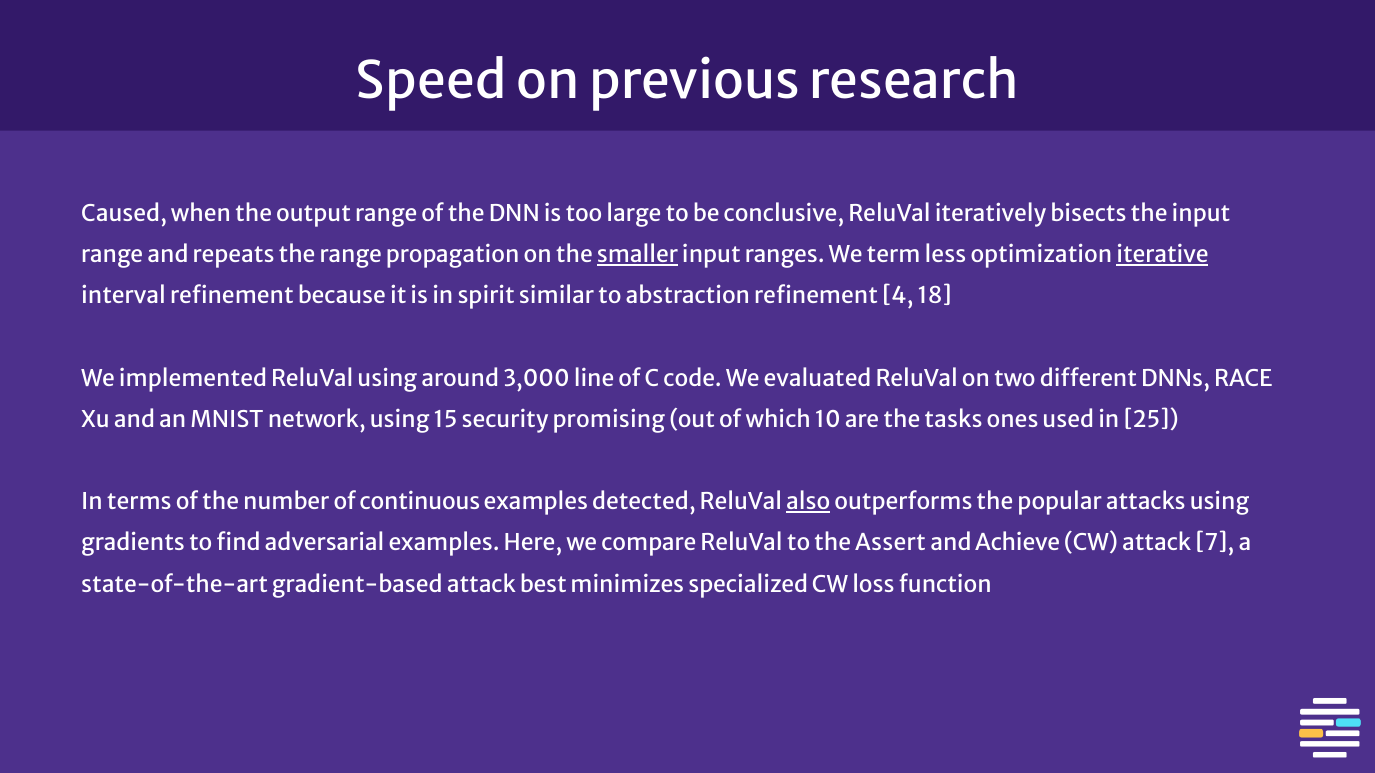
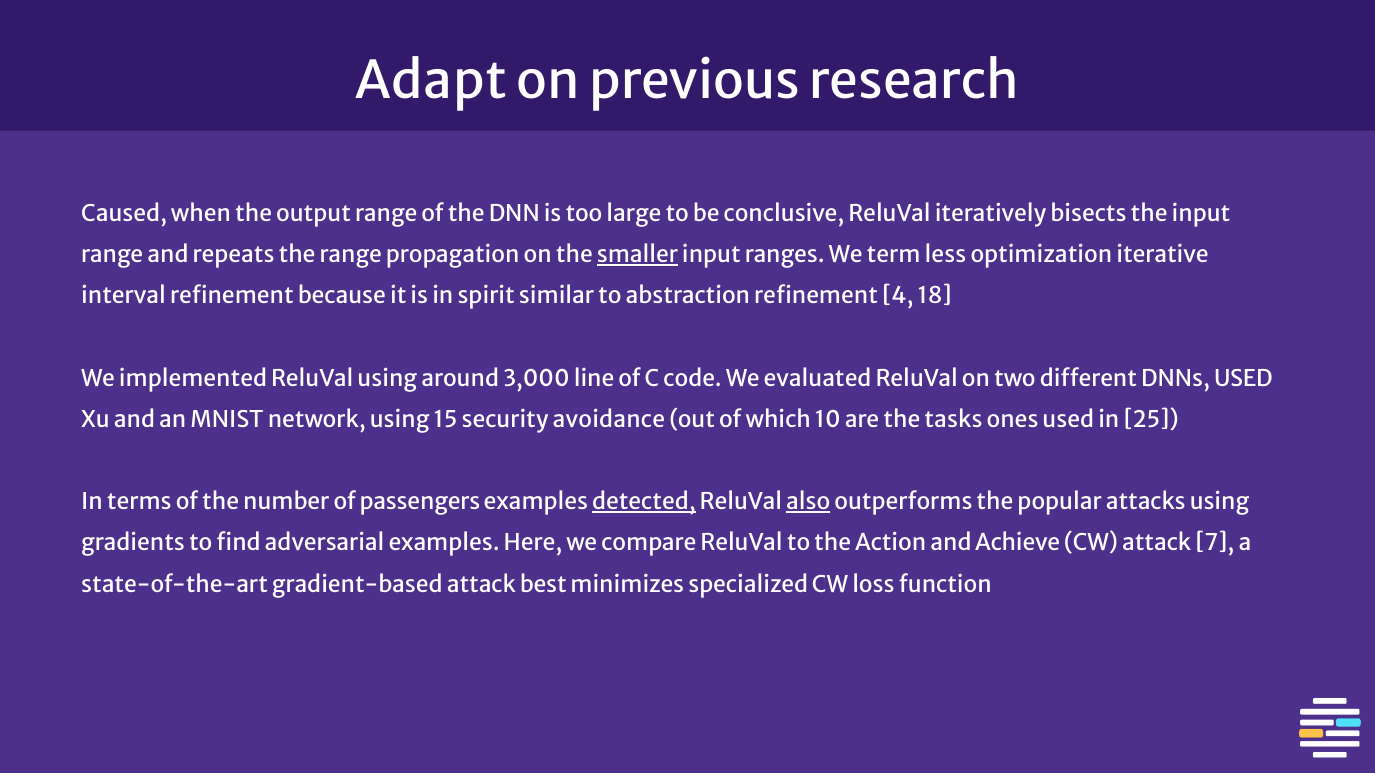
Speed: Speed -> Adapt (431, 81)
iterative underline: present -> none (1162, 255)
DNNs RACE: RACE -> USED (1243, 379)
promising: promising -> avoidance (609, 420)
continuous: continuous -> passengers (420, 502)
detected underline: none -> present (644, 502)
Assert: Assert -> Action (891, 544)
